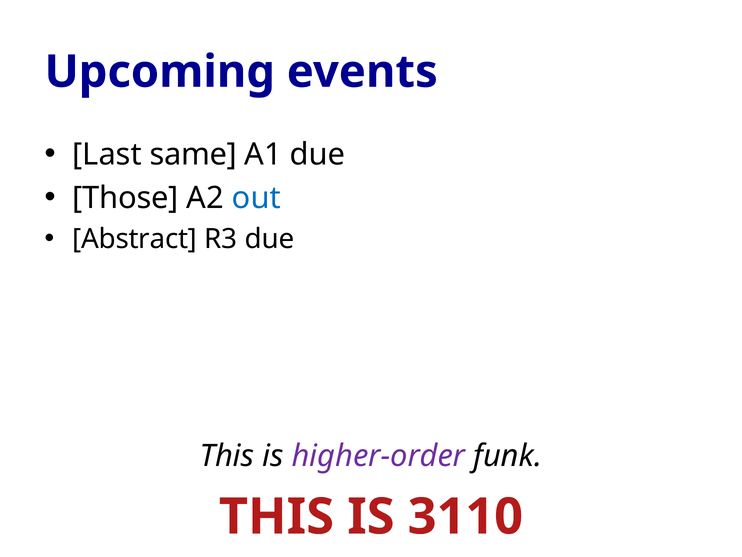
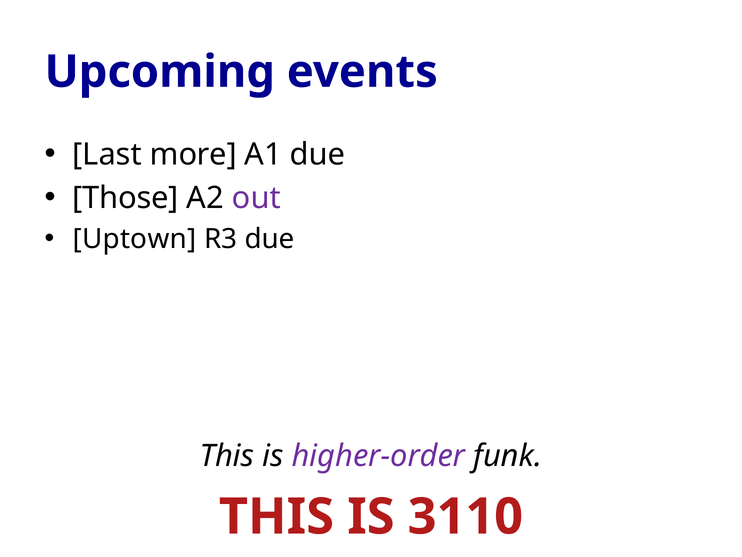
same: same -> more (193, 154)
out colour: blue -> purple (256, 198)
Abstract: Abstract -> Uptown (134, 239)
